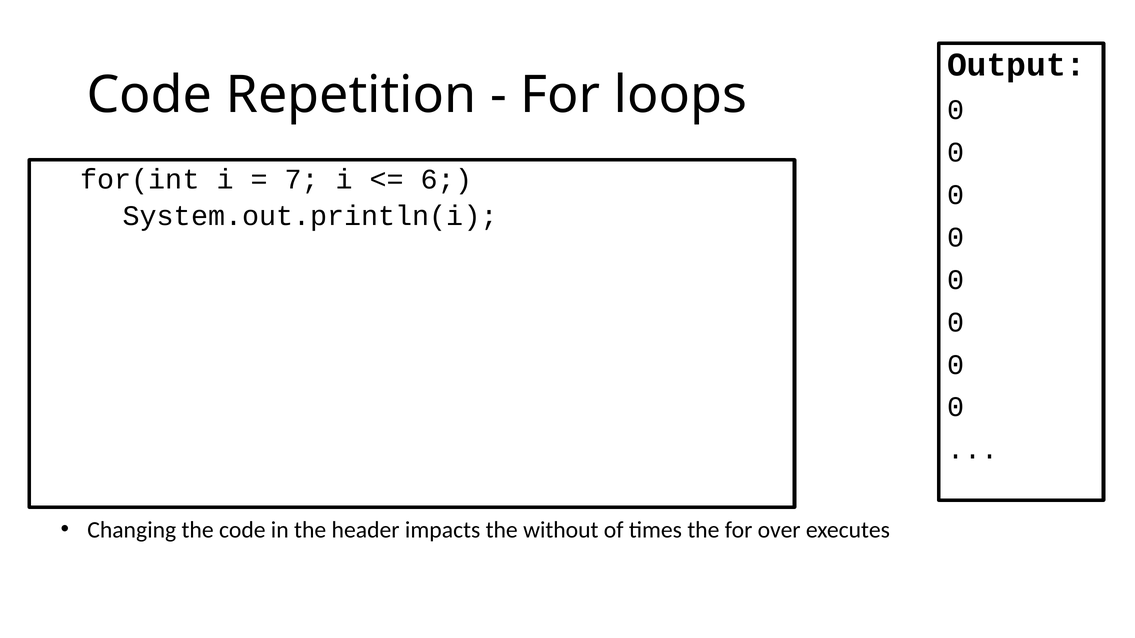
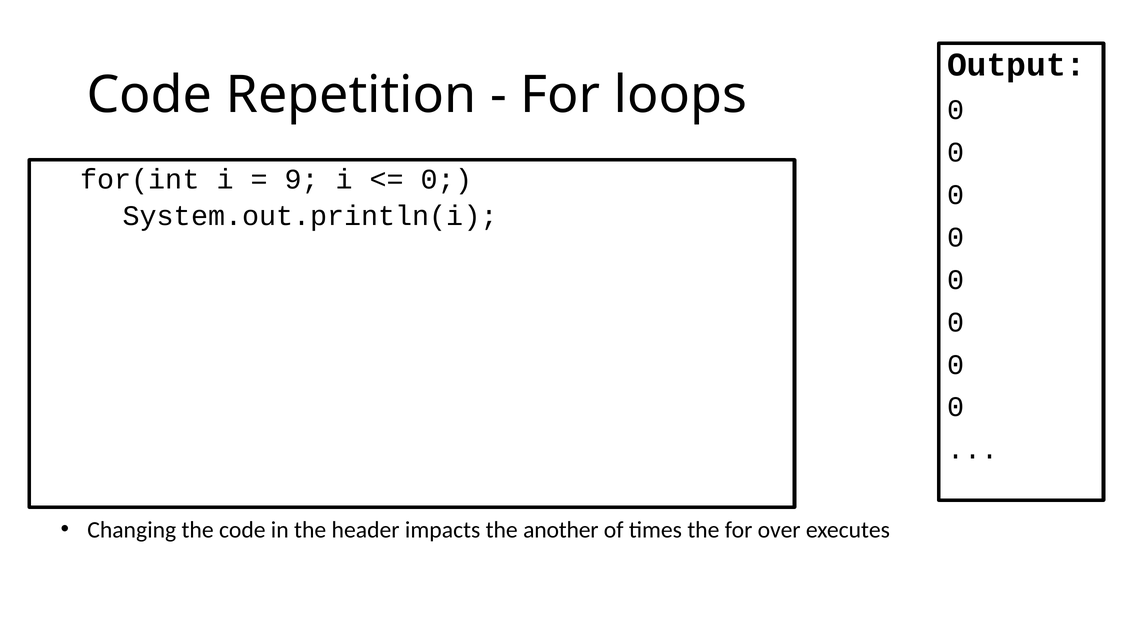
7: 7 -> 9 (302, 179)
6: 6 -> 0 (447, 179)
without: without -> another (561, 530)
